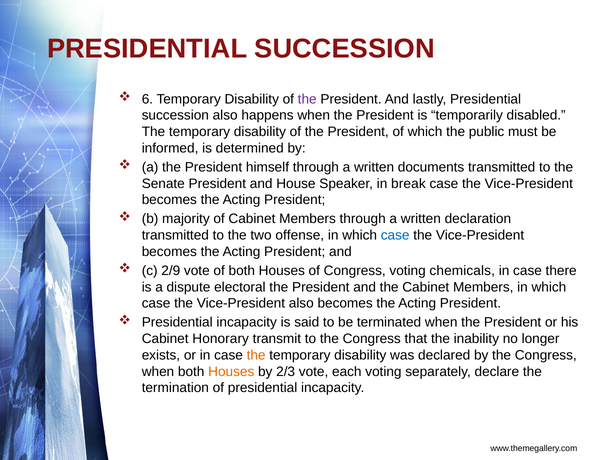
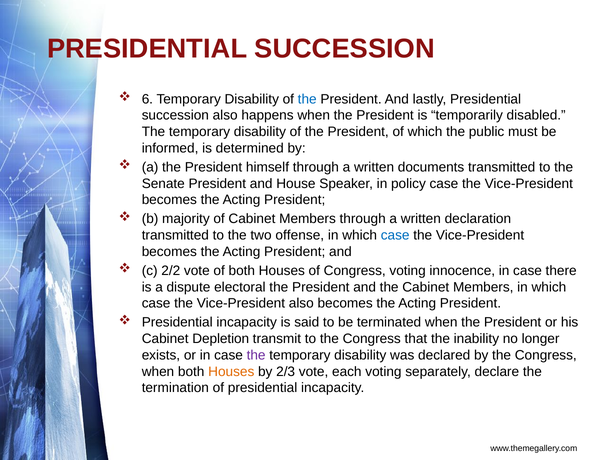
the colour: purple -> blue (307, 99)
break: break -> policy (408, 184)
2/9: 2/9 -> 2/2 (171, 271)
chemicals: chemicals -> innocence (462, 271)
Honorary: Honorary -> Depletion (221, 339)
the colour: orange -> purple (256, 356)
